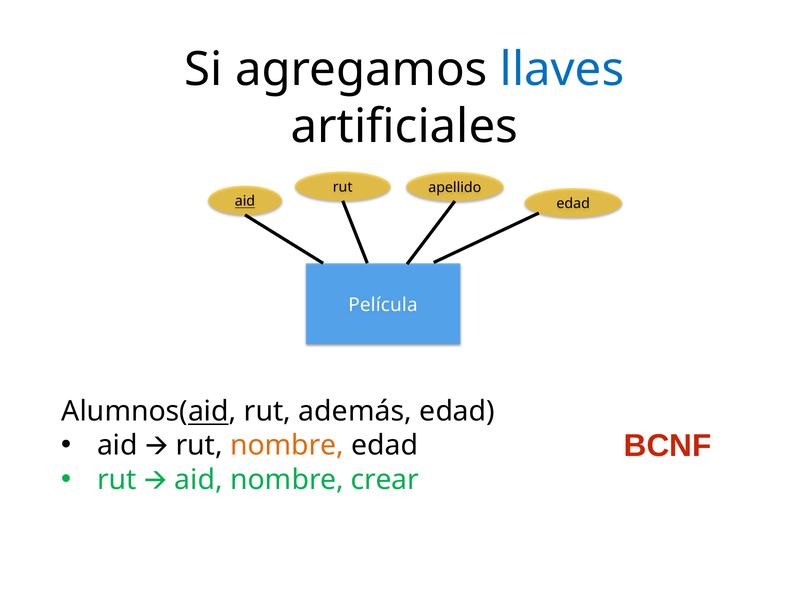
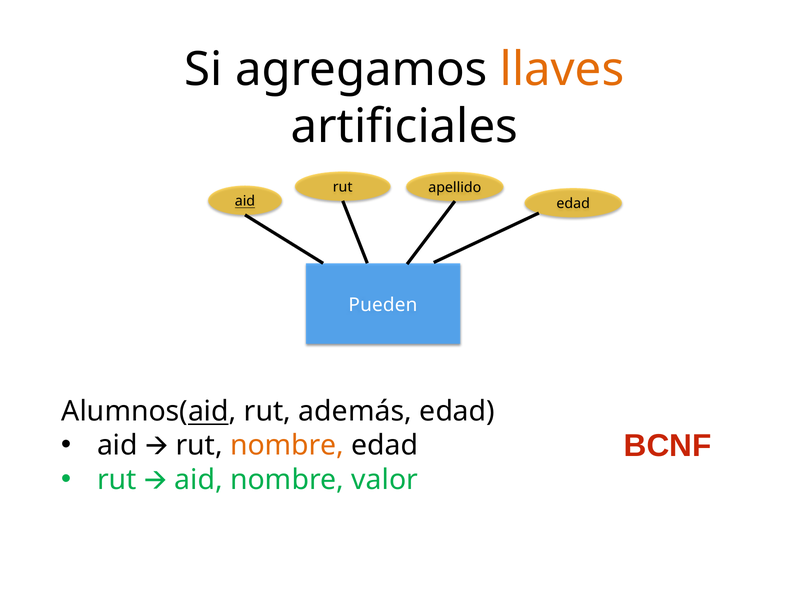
llaves colour: blue -> orange (562, 70)
Película: Película -> Pueden (383, 305)
crear: crear -> valor (385, 480)
